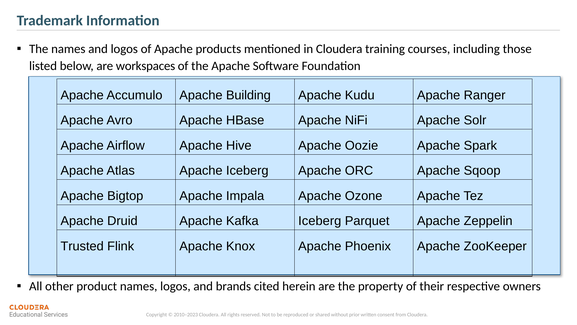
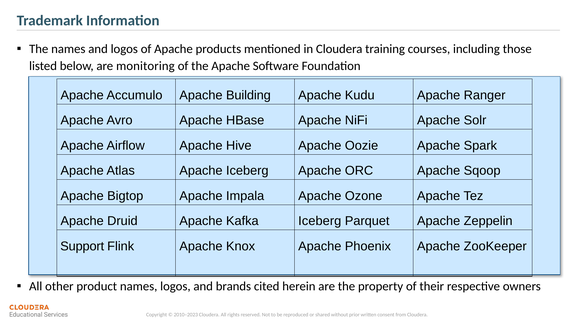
workspaces: workspaces -> monitoring (145, 66)
Trusted: Trusted -> Support (82, 246)
